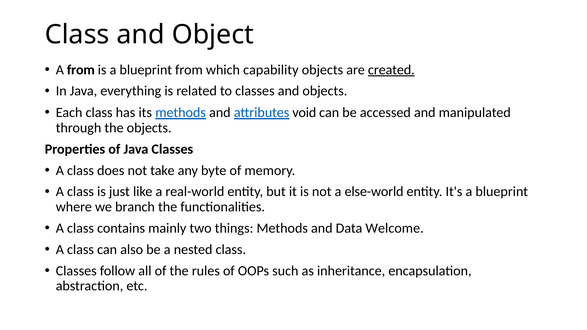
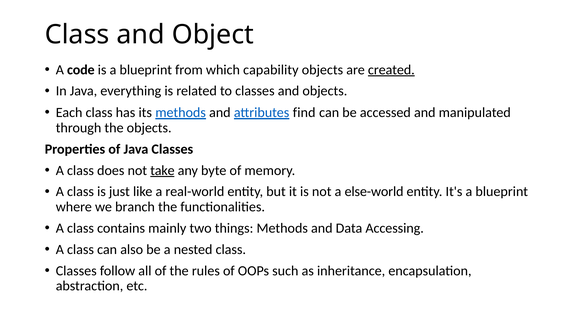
A from: from -> code (81, 70)
void: void -> find (304, 113)
take underline: none -> present (162, 170)
Welcome: Welcome -> Accessing (395, 228)
